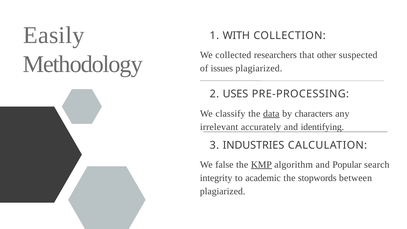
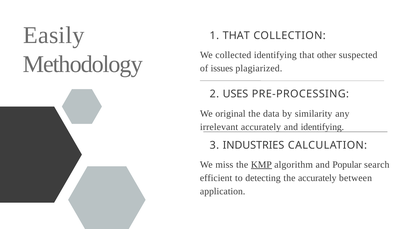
1 WITH: WITH -> THAT (236, 36)
collected researchers: researchers -> identifying (275, 55)
classify: classify -> original (230, 113)
data underline: present -> none (271, 113)
characters: characters -> similarity (314, 113)
false: false -> miss (224, 165)
integrity: integrity -> efficient (216, 178)
academic: academic -> detecting (263, 178)
the stopwords: stopwords -> accurately (317, 178)
plagiarized: plagiarized -> application (223, 191)
